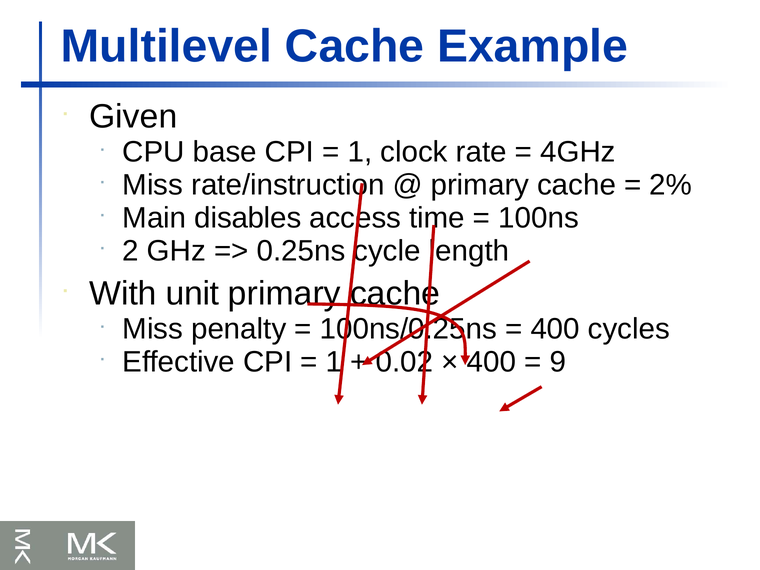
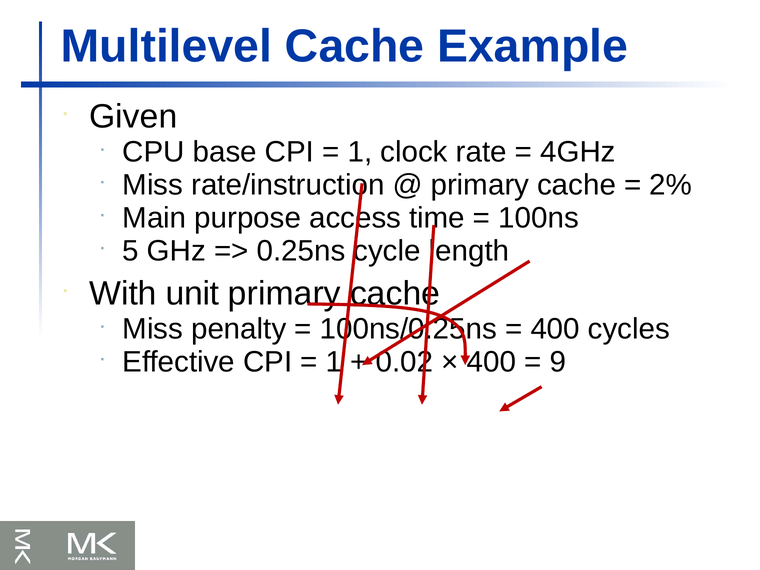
disables: disables -> purpose (248, 218)
2: 2 -> 5 (131, 251)
